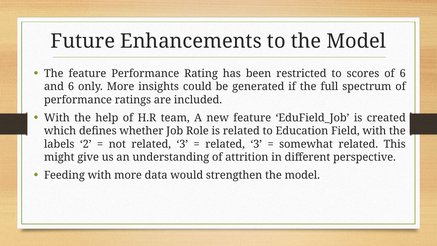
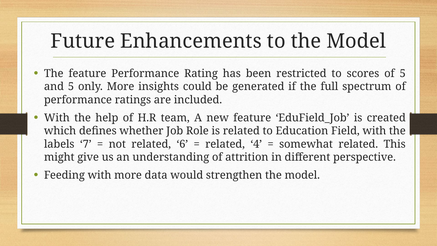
of 6: 6 -> 5 (403, 74)
and 6: 6 -> 5 (71, 87)
2: 2 -> 7 (86, 144)
not related 3: 3 -> 6 (182, 144)
3: 3 -> 4 (256, 144)
